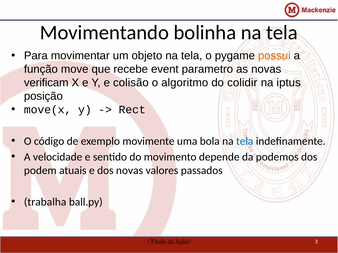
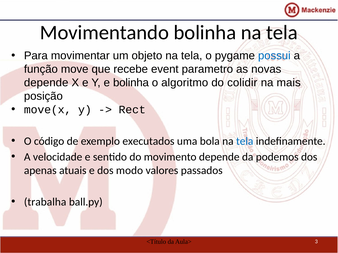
possui colour: orange -> blue (274, 56)
verificam: verificam -> depende (46, 83)
e colisão: colisão -> bolinha (131, 83)
iptus: iptus -> mais (289, 83)
movimente: movimente -> executados (148, 141)
podem: podem -> apenas (40, 171)
dos novas: novas -> modo (130, 171)
